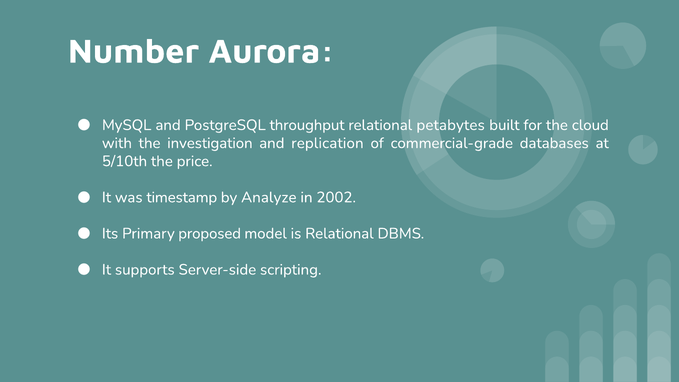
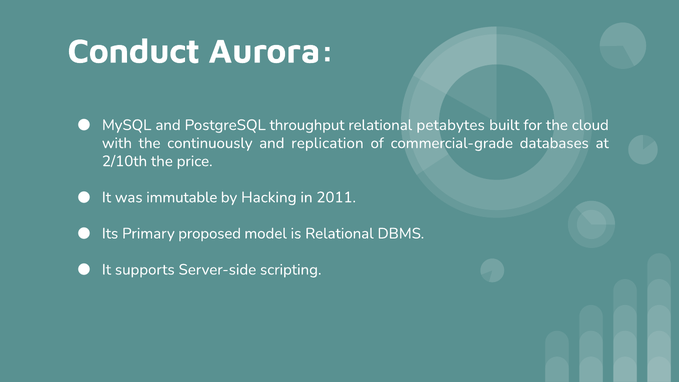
Number: Number -> Conduct (134, 51)
investigation: investigation -> continuously (210, 143)
5/10th: 5/10th -> 2/10th (125, 161)
timestamp: timestamp -> immutable (182, 197)
Analyze: Analyze -> Hacking (269, 197)
2002: 2002 -> 2011 (336, 197)
